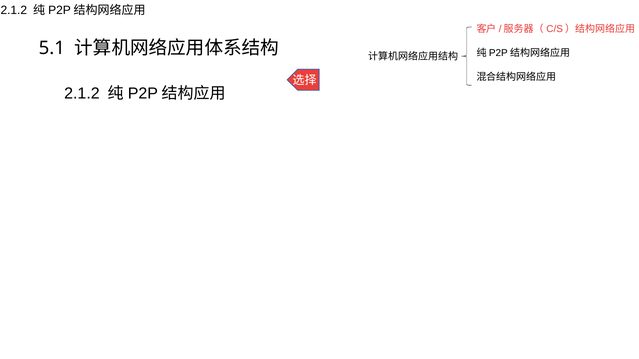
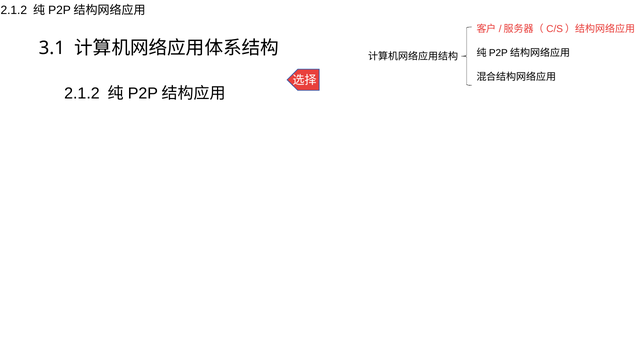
5.1: 5.1 -> 3.1 (52, 48)
